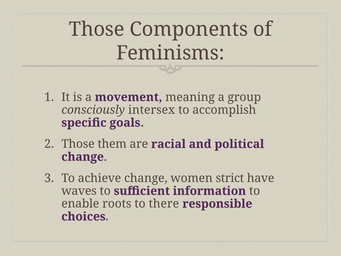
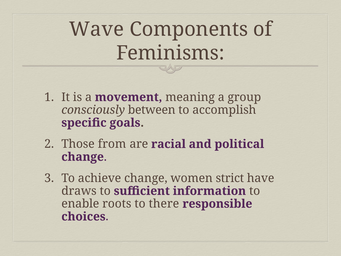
Those: Those -> Wave (97, 29)
intersex: intersex -> between (152, 110)
them: them -> from (112, 144)
waves: waves -> draws (79, 191)
